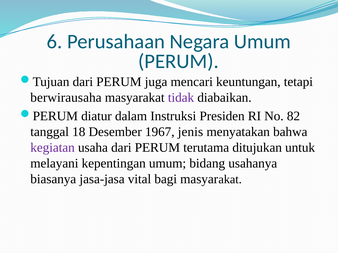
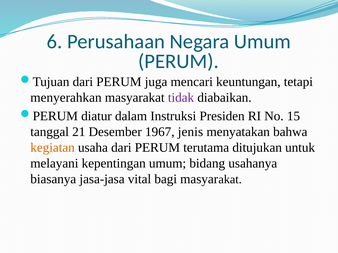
berwirausaha: berwirausaha -> menyerahkan (66, 98)
82: 82 -> 15 (293, 116)
18: 18 -> 21 (79, 132)
kegiatan colour: purple -> orange (53, 148)
